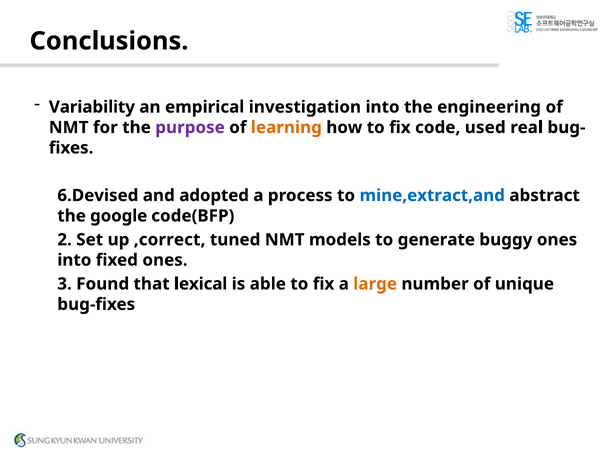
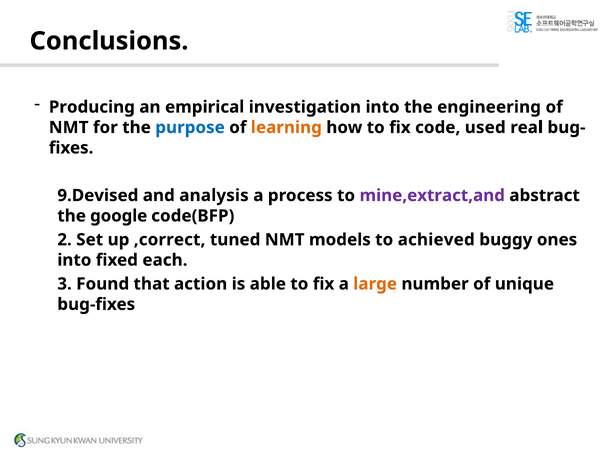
Variability: Variability -> Producing (92, 107)
purpose colour: purple -> blue (190, 127)
6.Devised: 6.Devised -> 9.Devised (98, 195)
adopted: adopted -> analysis (214, 195)
mine,extract,and colour: blue -> purple (432, 195)
generate: generate -> achieved (436, 240)
fixed ones: ones -> each (165, 260)
lexical: lexical -> action (201, 284)
